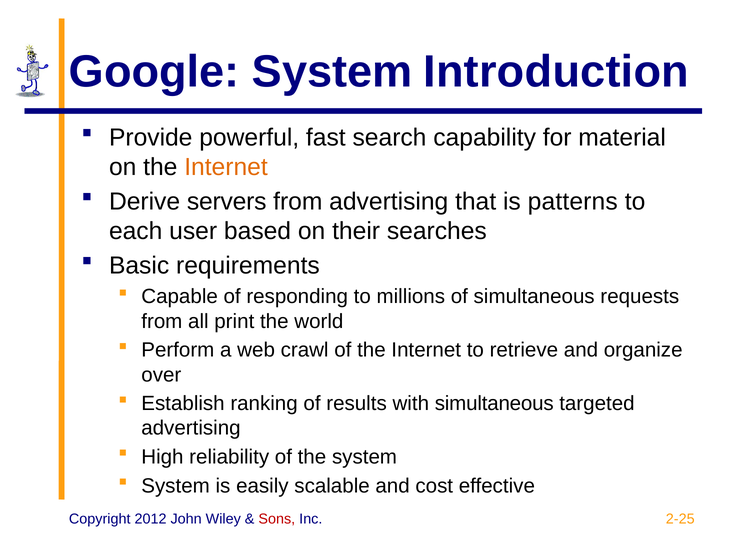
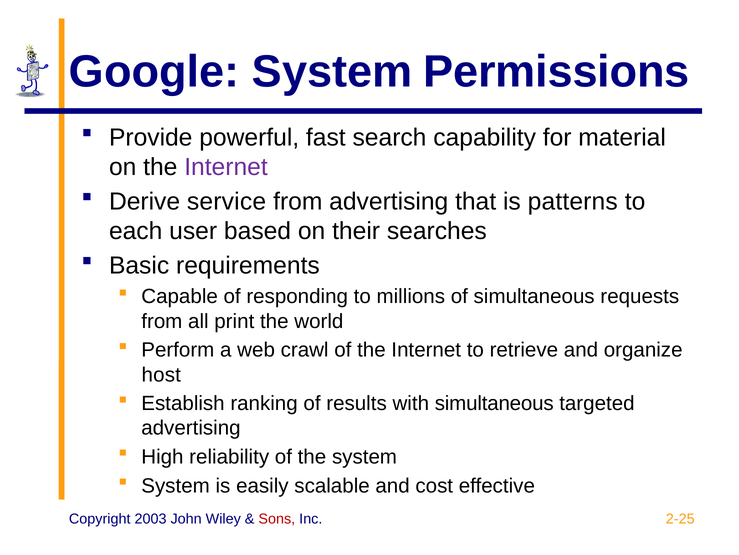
Introduction: Introduction -> Permissions (556, 72)
Internet colour: orange -> purple (226, 167)
servers: servers -> service (227, 201)
over: over -> host (161, 374)
2012: 2012 -> 2003 (151, 518)
